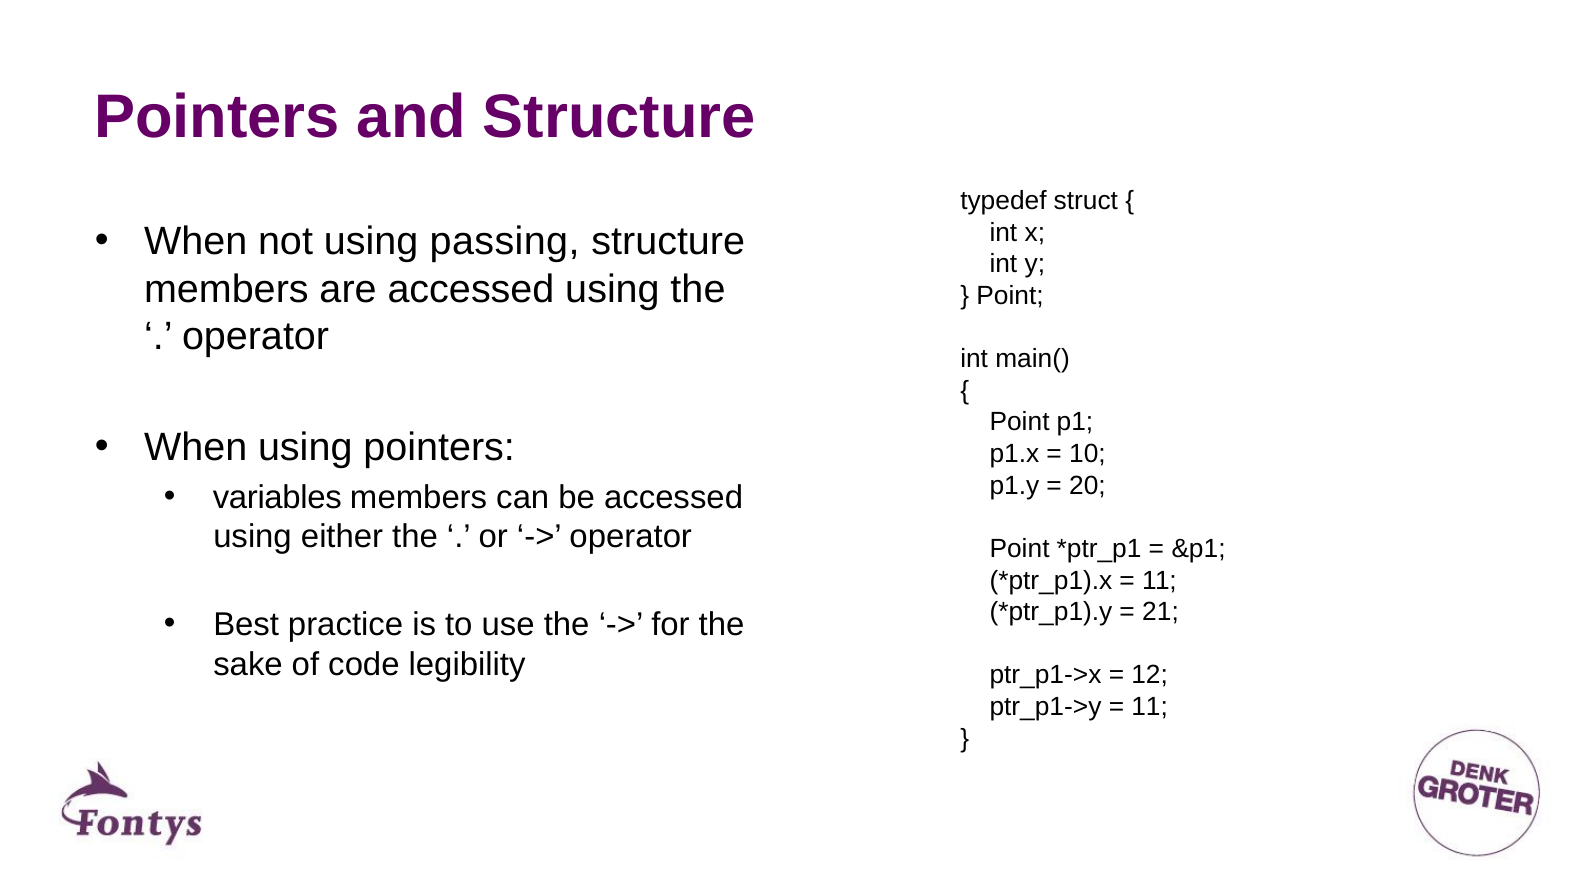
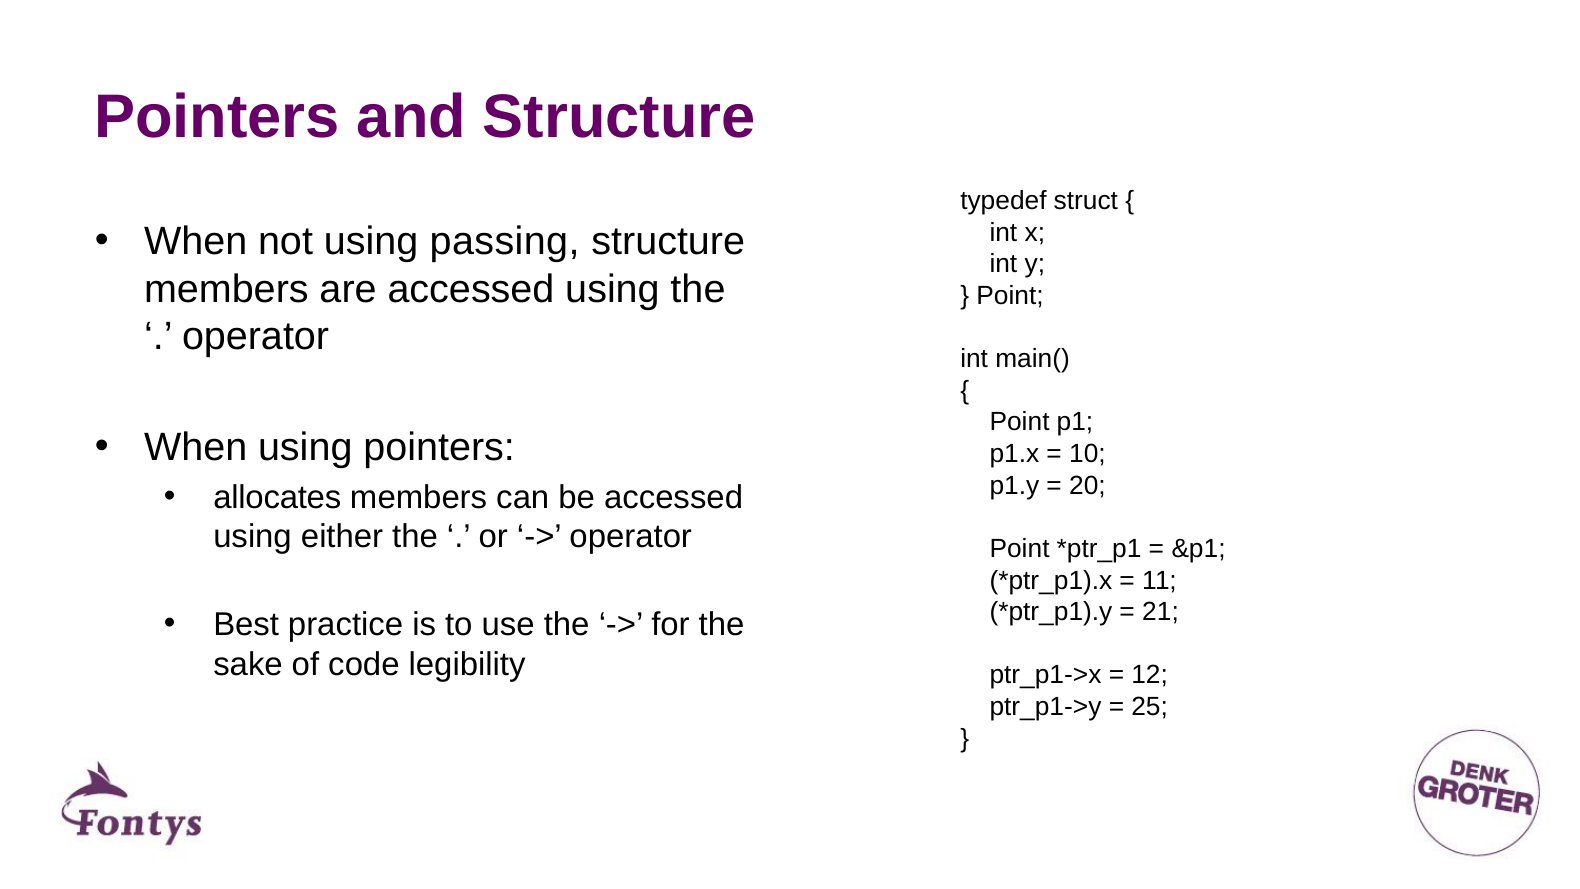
variables: variables -> allocates (277, 497)
11: 11 -> 25 (1150, 707)
